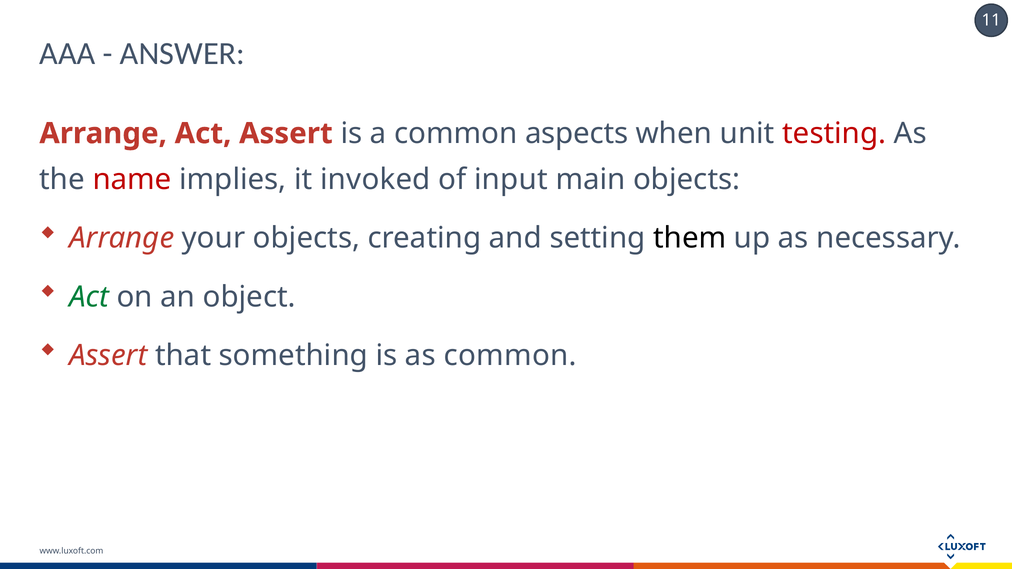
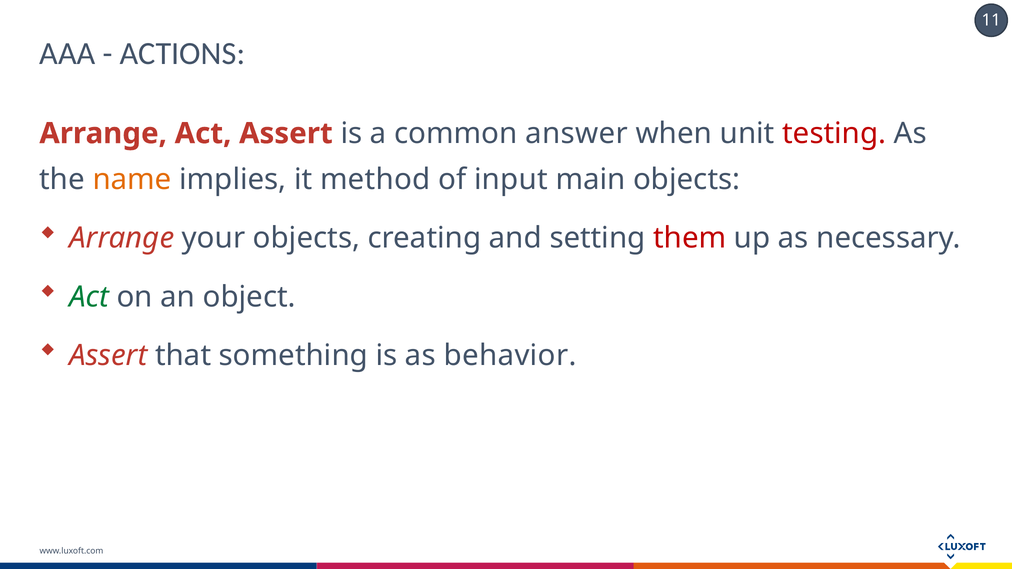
ANSWER: ANSWER -> ACTIONS (182, 53)
aspects: aspects -> answer (577, 134)
name colour: red -> orange (132, 180)
invoked: invoked -> method (375, 180)
them colour: black -> red (690, 238)
as common: common -> behavior (510, 356)
